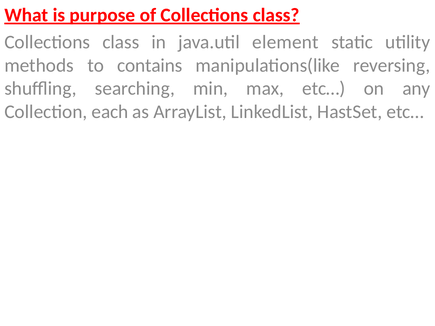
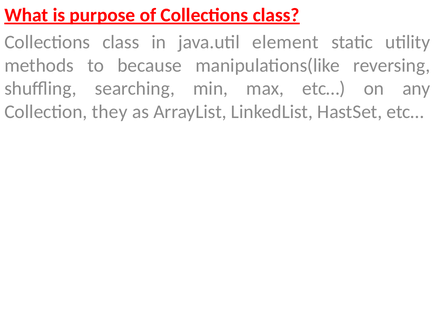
contains: contains -> because (150, 65)
each: each -> they (110, 112)
